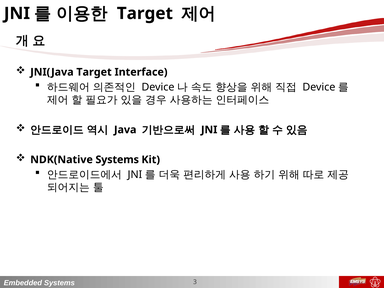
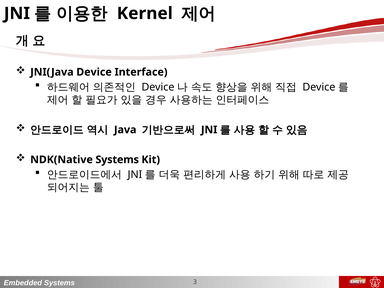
Target: Target -> Kernel (145, 13)
JNI(Java Target: Target -> Device (94, 72)
